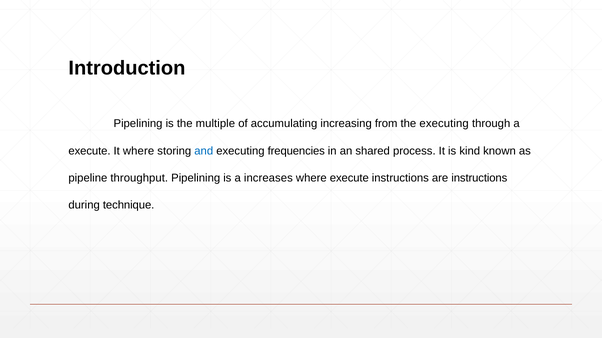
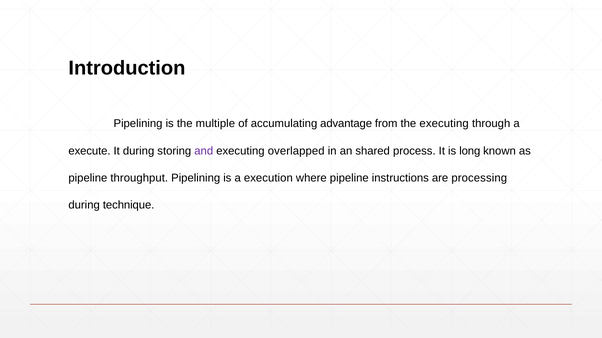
increasing: increasing -> advantage (346, 124)
It where: where -> during (139, 151)
and colour: blue -> purple (204, 151)
frequencies: frequencies -> overlapped (296, 151)
kind: kind -> long (470, 151)
increases: increases -> execution (268, 178)
where execute: execute -> pipeline (349, 178)
are instructions: instructions -> processing (479, 178)
